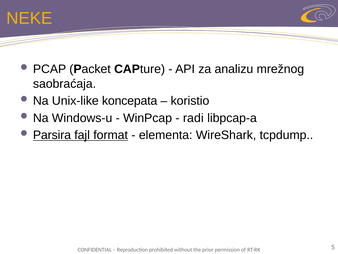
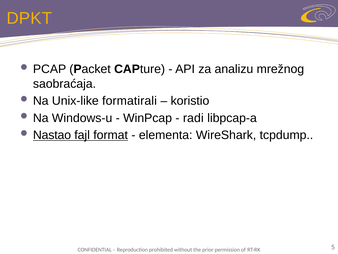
NEKE: NEKE -> DPKT (29, 18)
koncepata: koncepata -> formatirali (130, 101)
Parsira: Parsira -> Nastao (52, 135)
